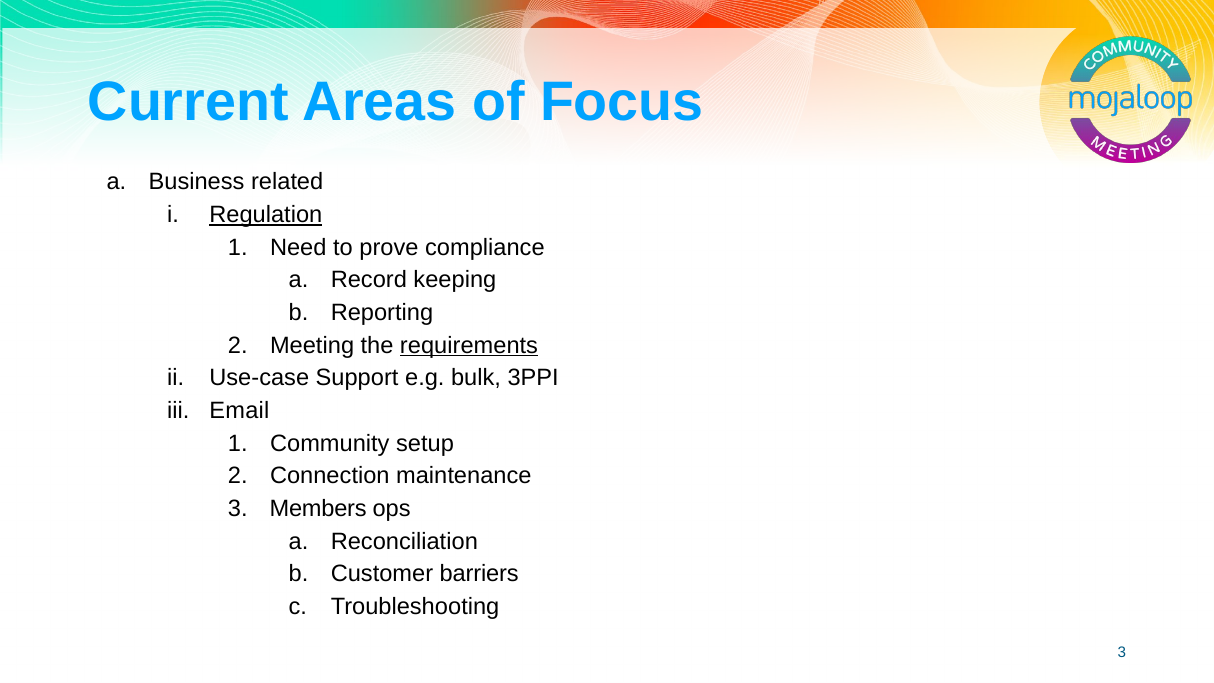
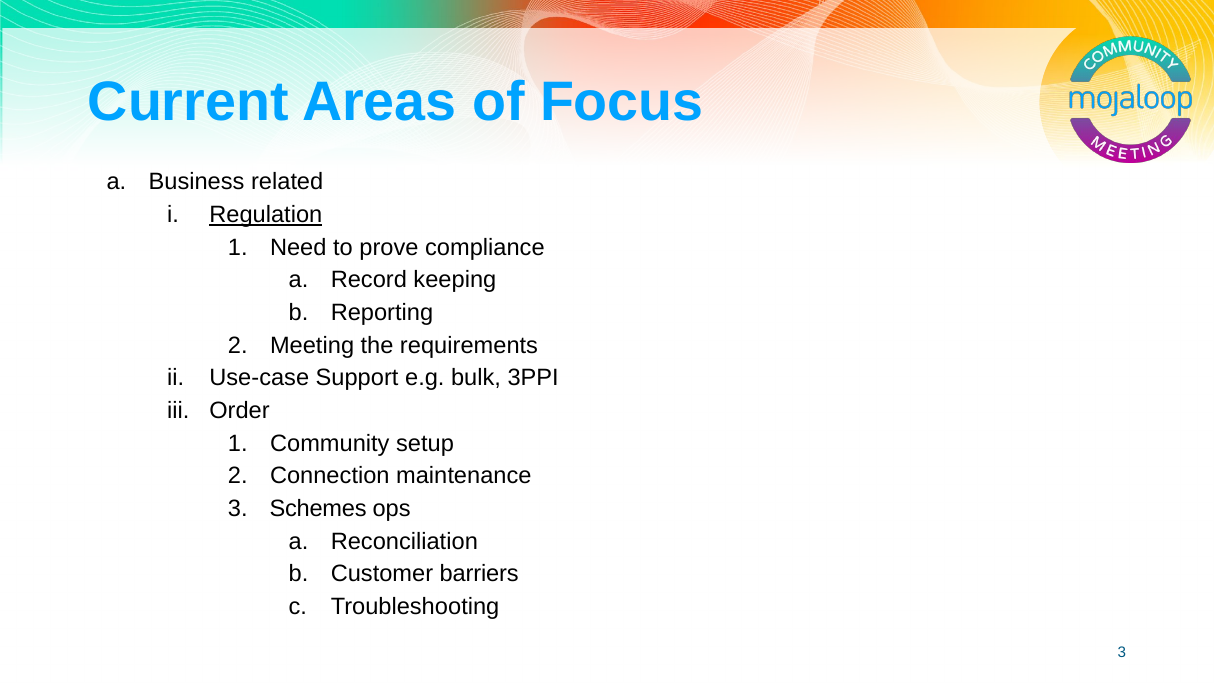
requirements underline: present -> none (469, 345)
Email: Email -> Order (240, 411)
Members: Members -> Schemes (318, 508)
